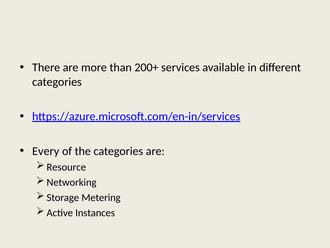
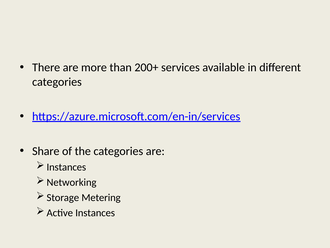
Every: Every -> Share (46, 151)
Resource: Resource -> Instances (66, 167)
